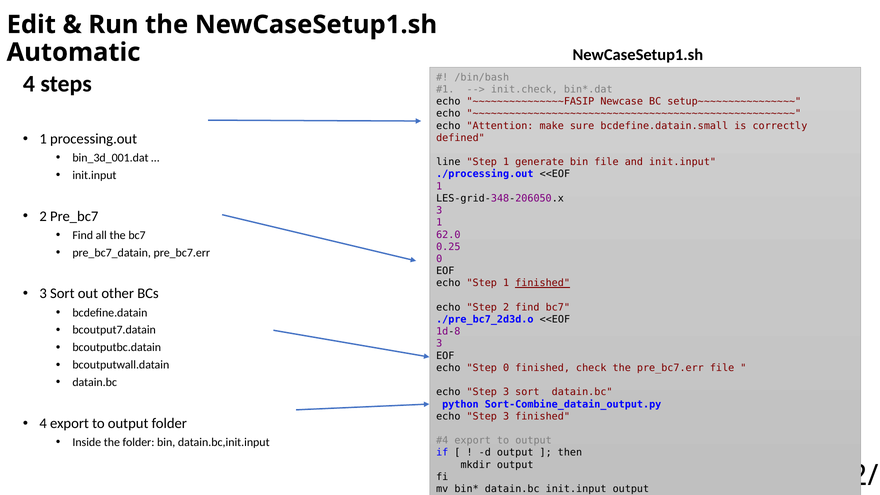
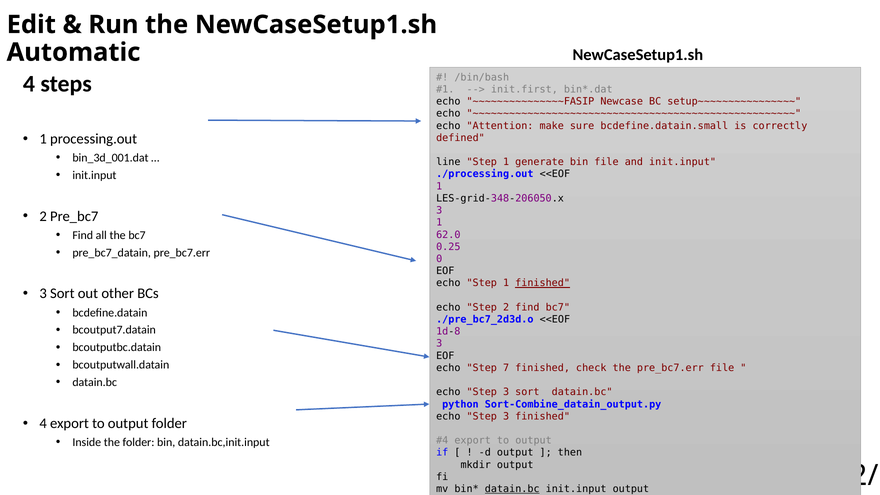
init.check: init.check -> init.first (524, 89)
Step 0: 0 -> 7 (506, 368)
datain.bc underline: none -> present (512, 489)
